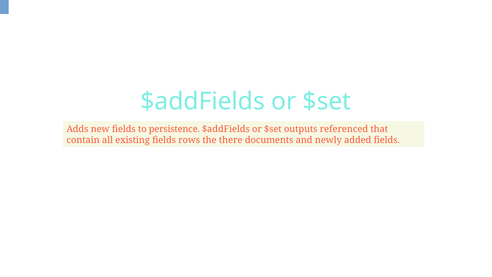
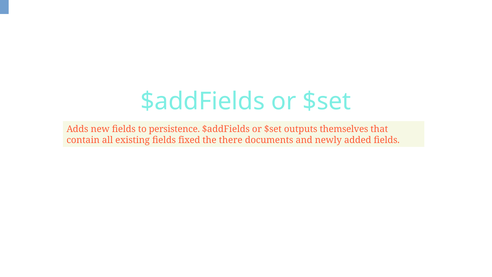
referenced: referenced -> themselves (344, 129)
rows: rows -> fixed (189, 140)
